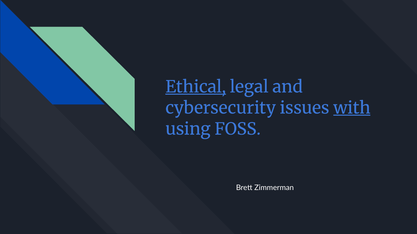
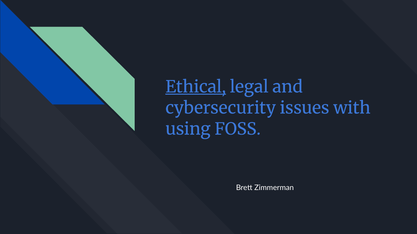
with underline: present -> none (352, 108)
